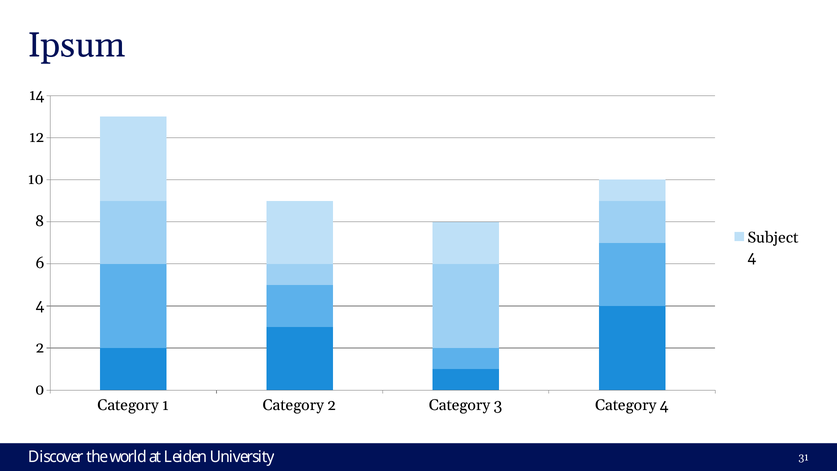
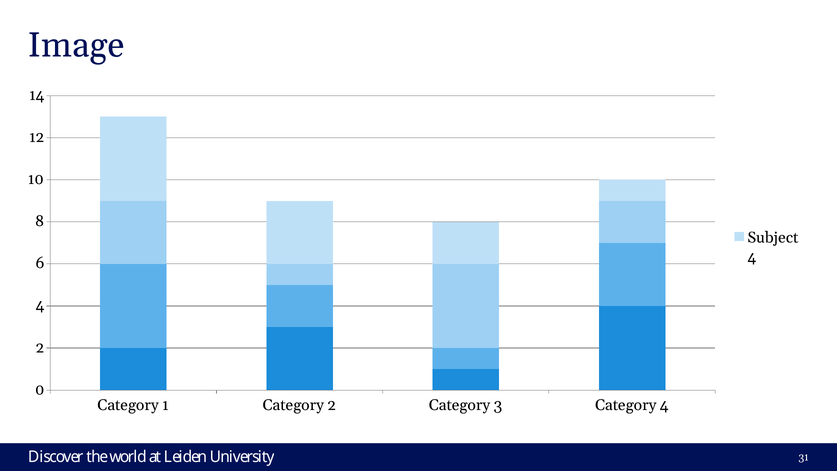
Ipsum: Ipsum -> Image (76, 45)
